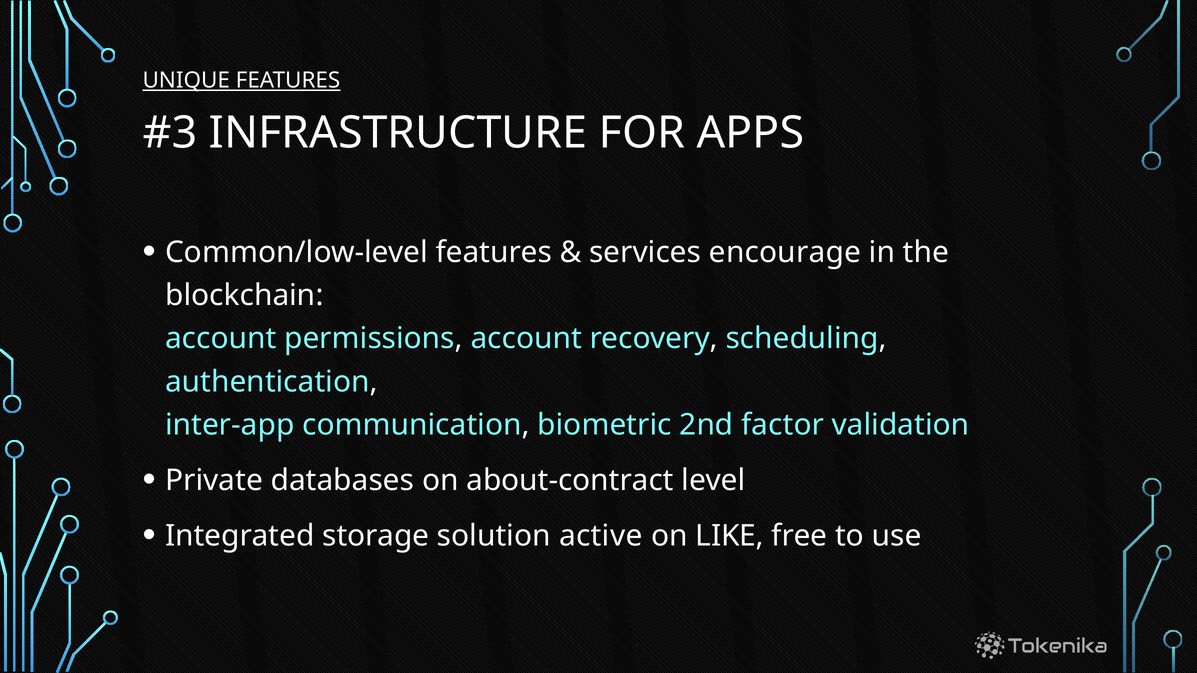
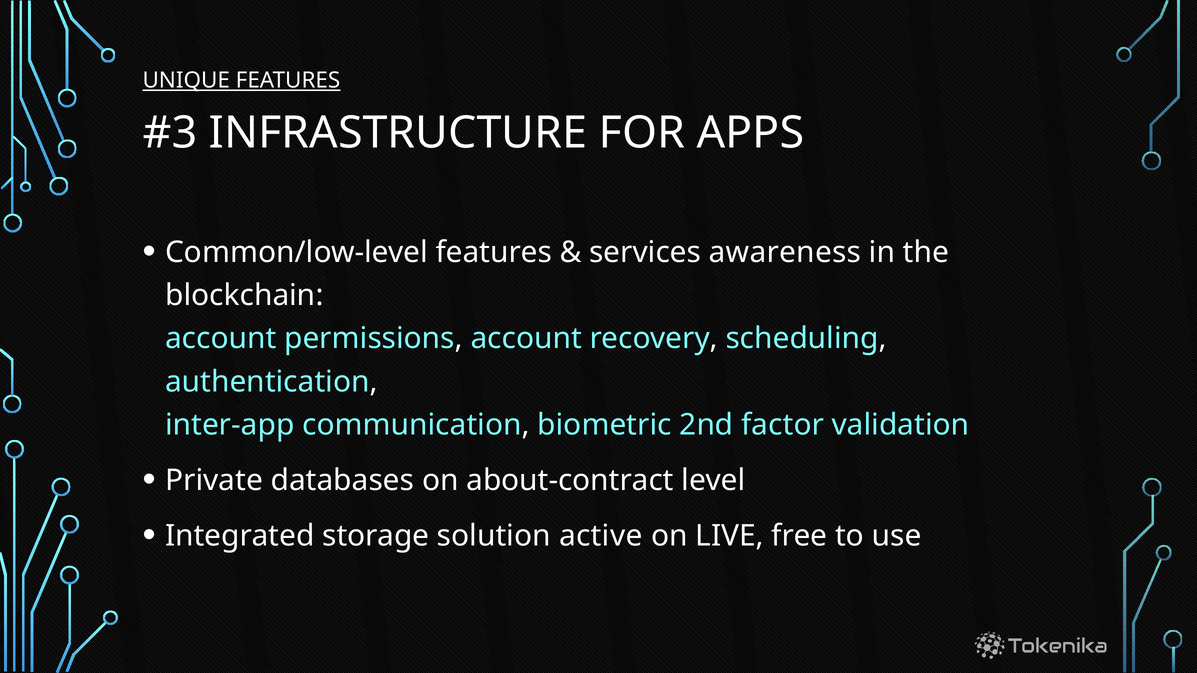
encourage: encourage -> awareness (785, 253)
LIKE: LIKE -> LIVE (730, 536)
